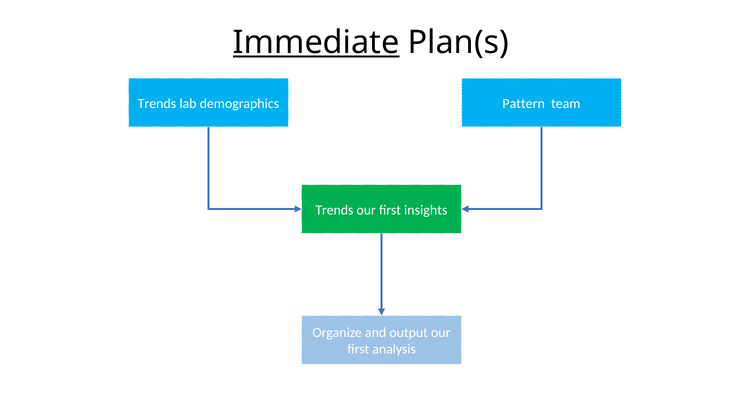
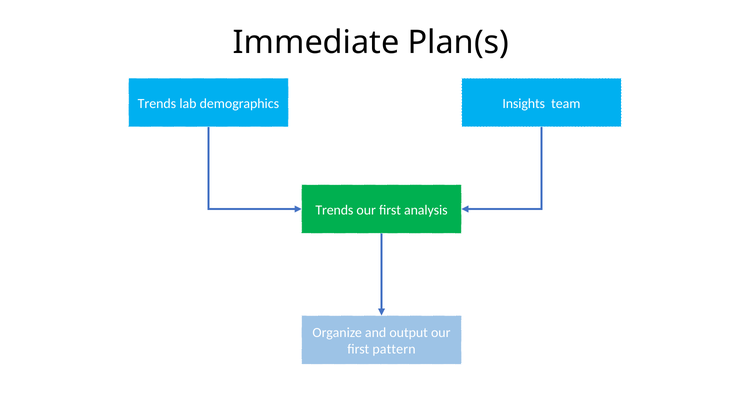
Immediate underline: present -> none (316, 42)
Pattern: Pattern -> Insights (524, 103)
insights: insights -> analysis (426, 210)
analysis: analysis -> pattern (394, 349)
